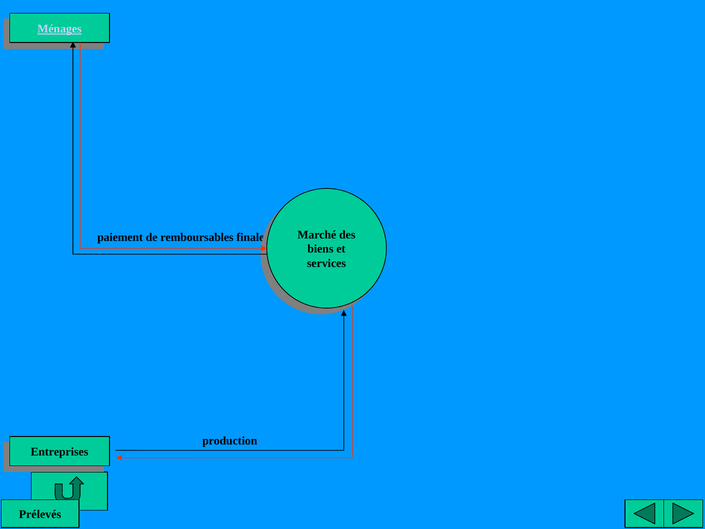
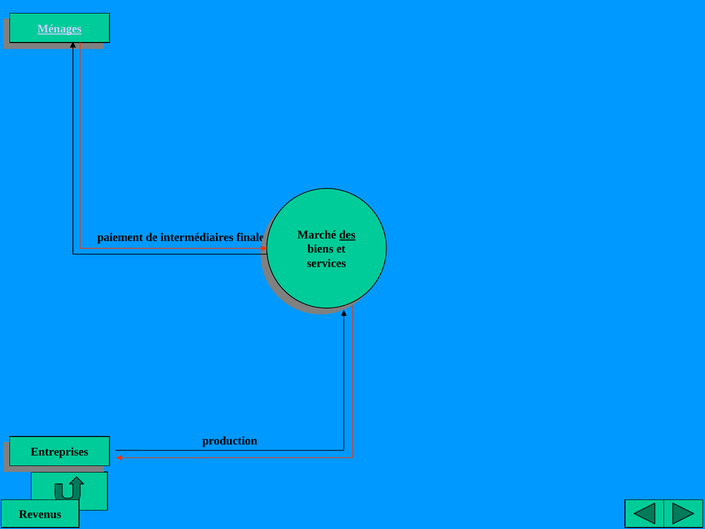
des underline: none -> present (347, 235)
remboursables: remboursables -> intermédiaires (197, 237)
Prélevés: Prélevés -> Revenus (40, 514)
